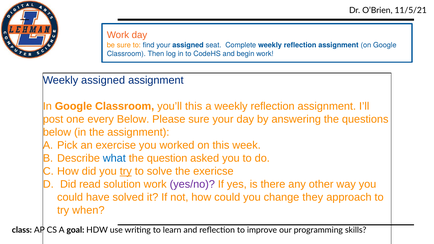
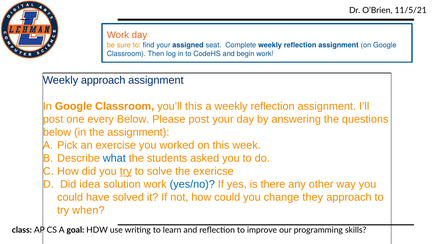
Weekly assigned: assigned -> approach (103, 80)
Please sure: sure -> post (199, 119)
question: question -> students (167, 158)
read: read -> idea (90, 184)
yes/no colour: purple -> blue (192, 184)
